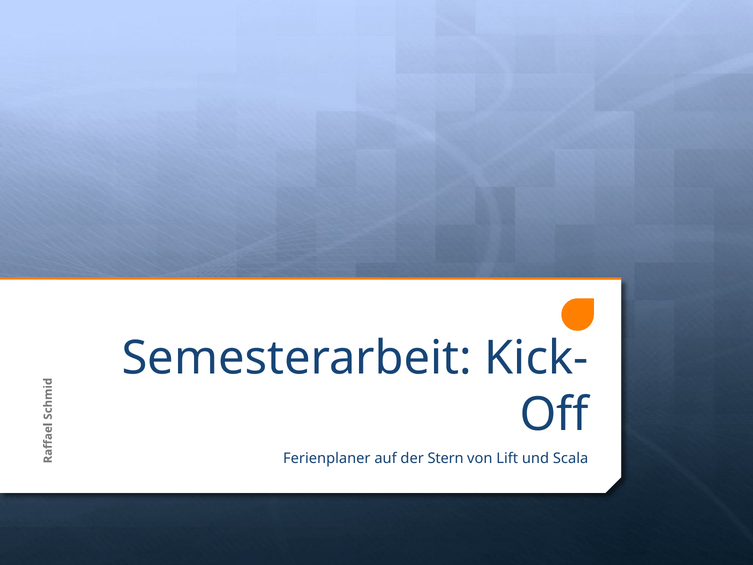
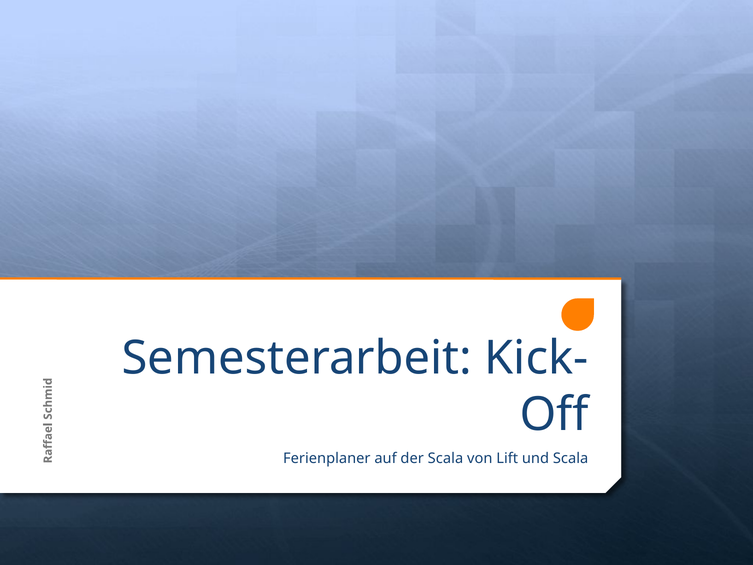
der Stern: Stern -> Scala (445, 458)
